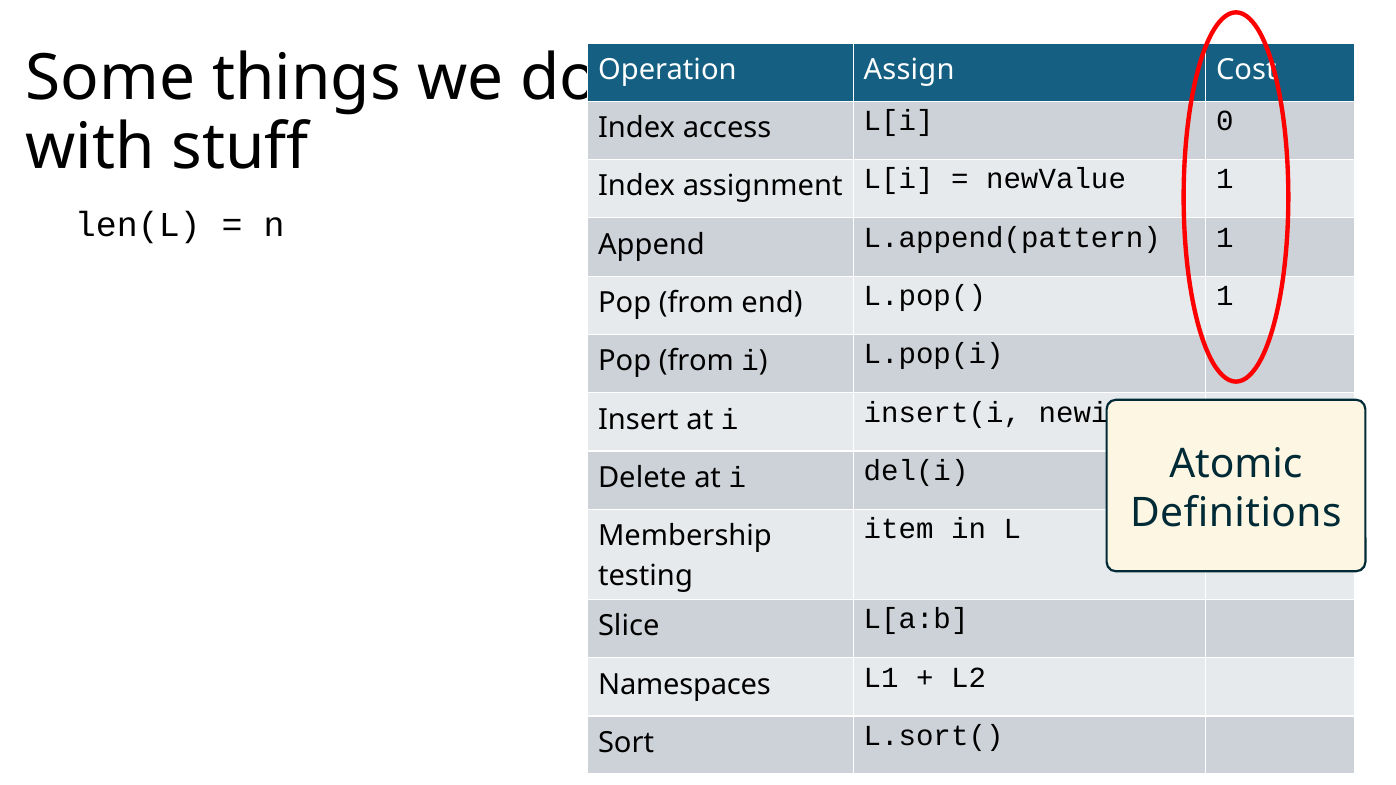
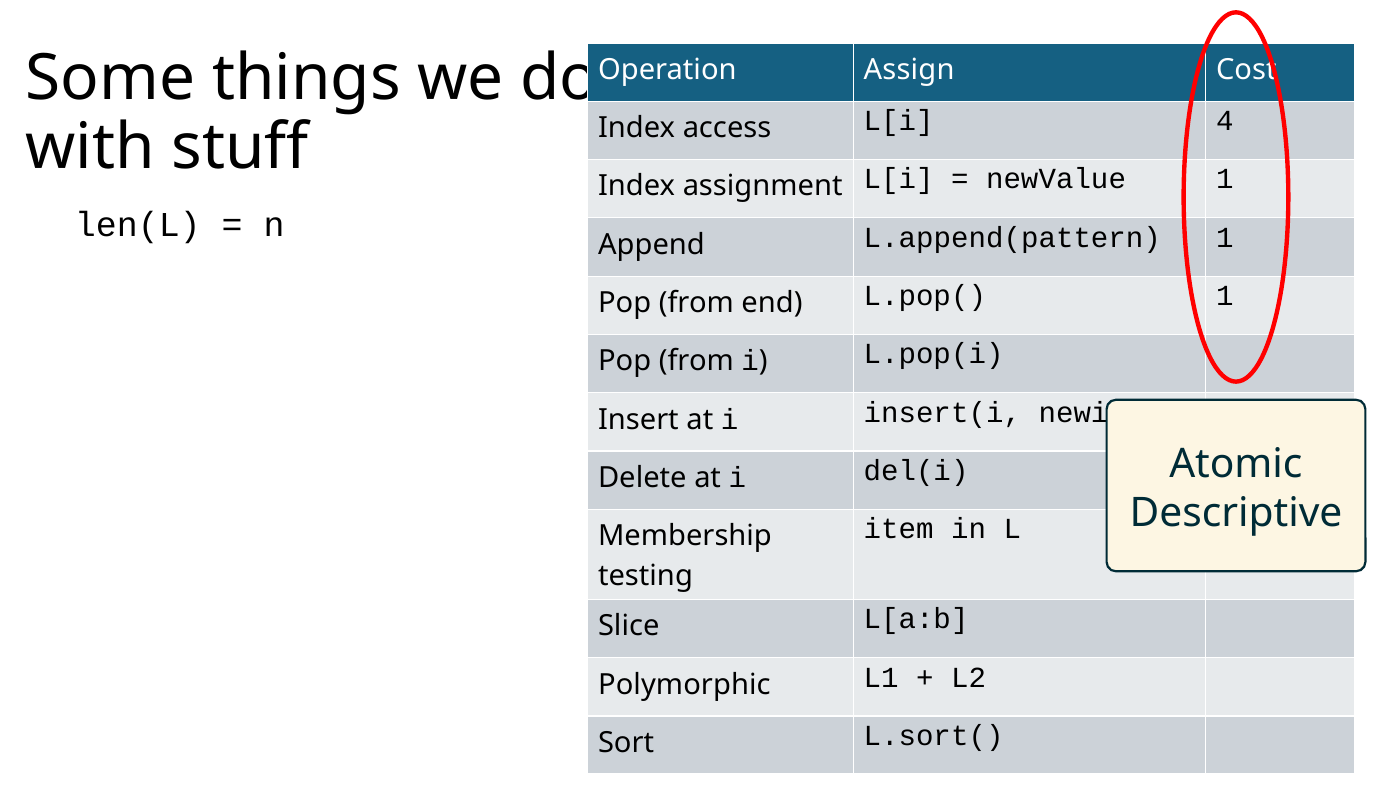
0: 0 -> 4 (1225, 121)
Definitions: Definitions -> Descriptive (1236, 513)
Namespaces: Namespaces -> Polymorphic (684, 685)
